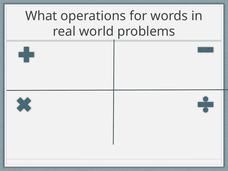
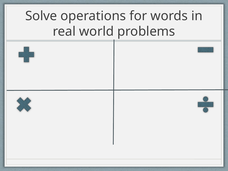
What: What -> Solve (41, 16)
